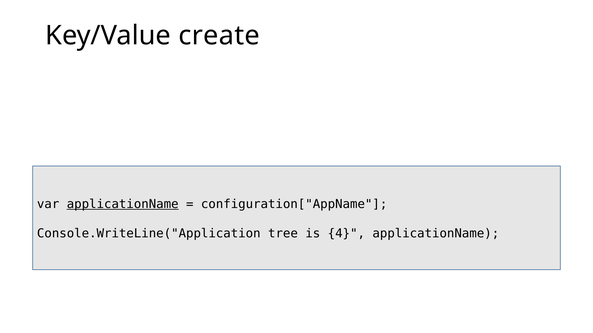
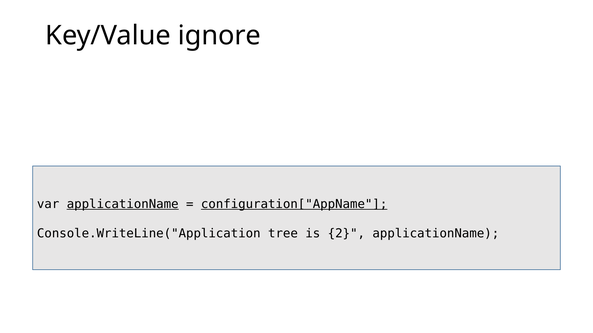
create: create -> ignore (219, 36)
configuration["AppName underline: none -> present (294, 204)
4: 4 -> 2 (346, 234)
